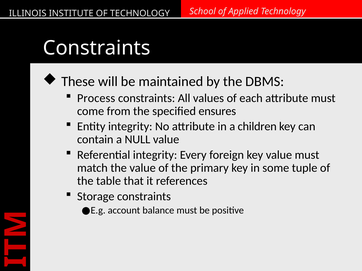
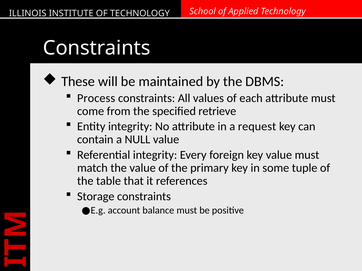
ensures: ensures -> retrieve (217, 111)
children: children -> request (257, 127)
